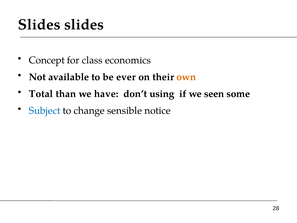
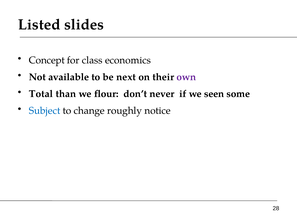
Slides: Slides -> Listed (39, 25)
ever: ever -> next (126, 77)
own colour: orange -> purple (186, 77)
have: have -> flour (106, 94)
using: using -> never (162, 94)
sensible: sensible -> roughly (125, 111)
